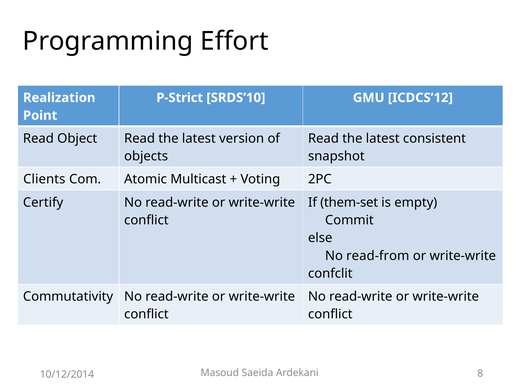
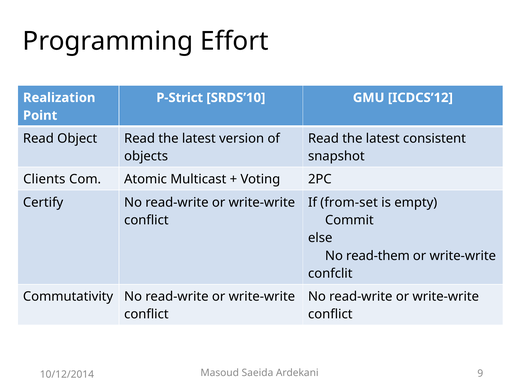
them-set: them-set -> from-set (349, 202)
read-from: read-from -> read-them (378, 256)
8: 8 -> 9 (480, 374)
